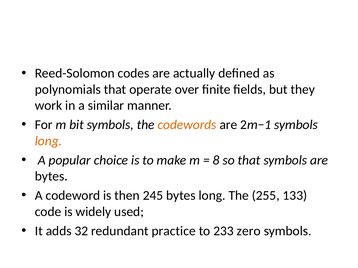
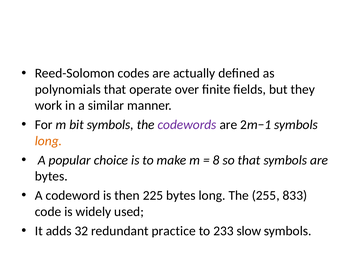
codewords colour: orange -> purple (187, 125)
245: 245 -> 225 (153, 196)
133: 133 -> 833 (295, 196)
zero: zero -> slow (249, 231)
